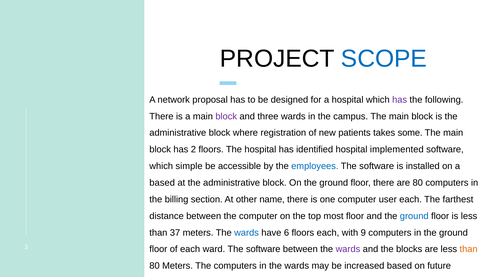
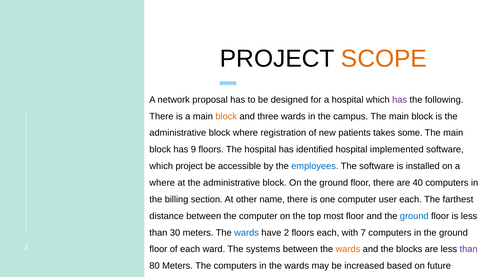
SCOPE colour: blue -> orange (384, 59)
block colour: purple -> orange (226, 116)
2: 2 -> 9 (193, 149)
which simple: simple -> project (189, 166)
based: based -> where (162, 183)
are 80: 80 -> 40 (418, 183)
37: 37 -> 30 (175, 232)
6: 6 -> 2 (287, 232)
9: 9 -> 7 (363, 232)
ward The software: software -> systems (263, 249)
wards colour: purple -> orange (348, 249)
than colour: orange -> purple (469, 249)
